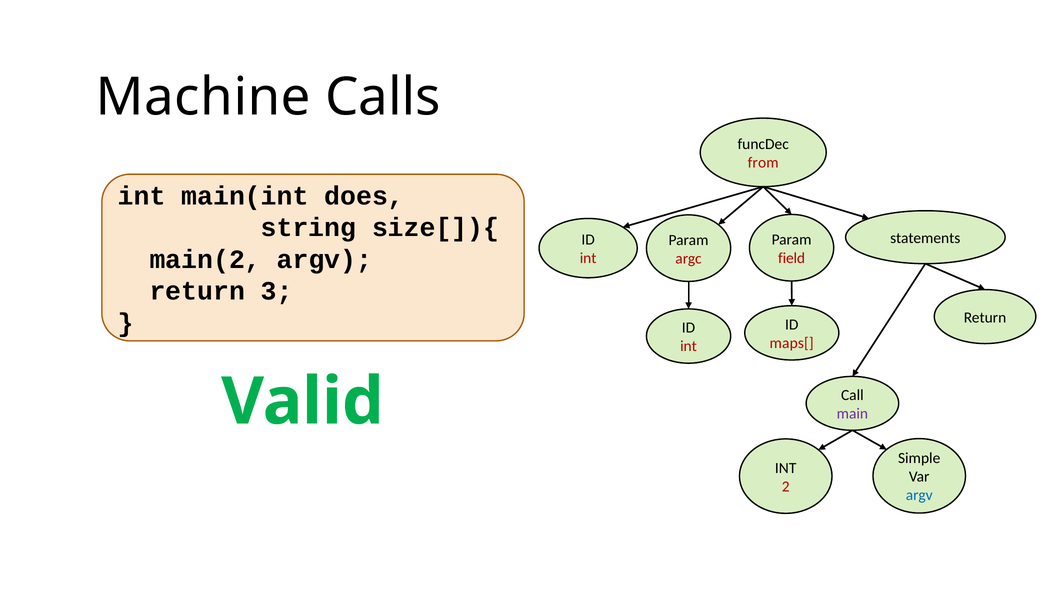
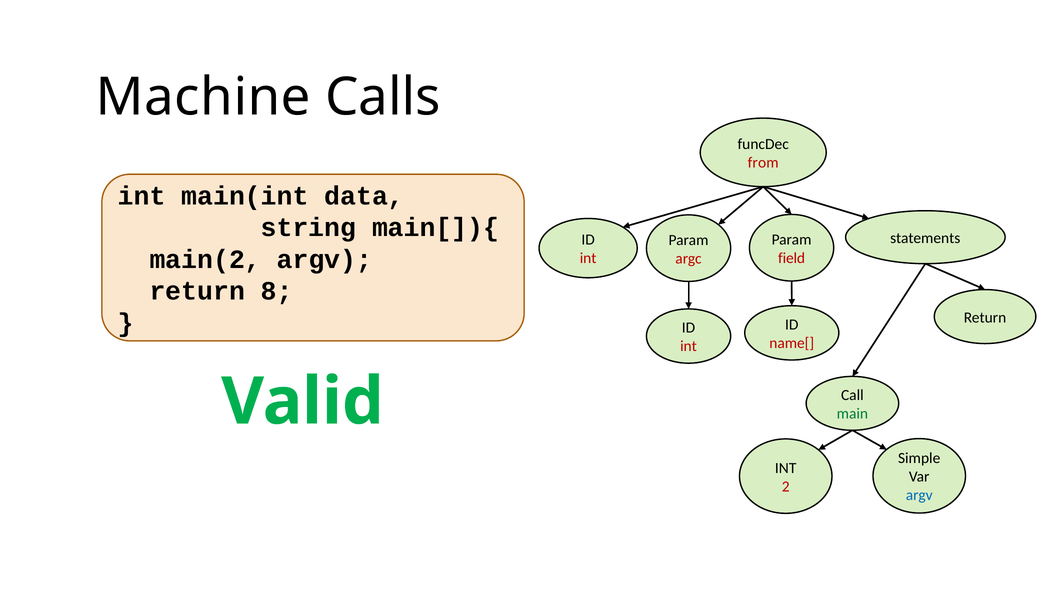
does: does -> data (364, 196)
size[]){: size[]){ -> main[]){ (436, 228)
3: 3 -> 8 (277, 291)
maps[: maps[ -> name[ (792, 344)
main colour: purple -> green (852, 414)
